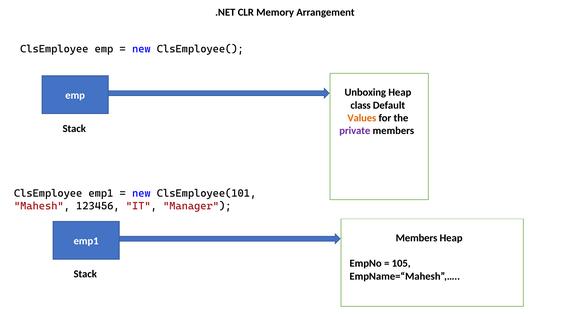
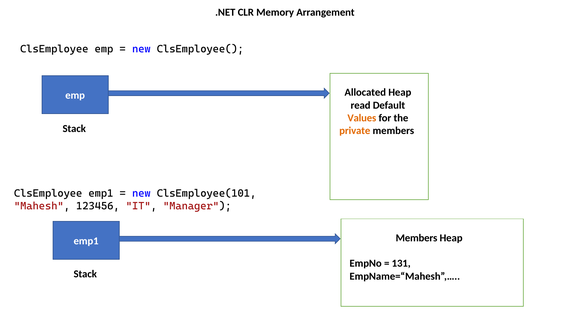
Unboxing: Unboxing -> Allocated (365, 93)
class: class -> read (361, 105)
private colour: purple -> orange (355, 131)
105: 105 -> 131 (401, 264)
